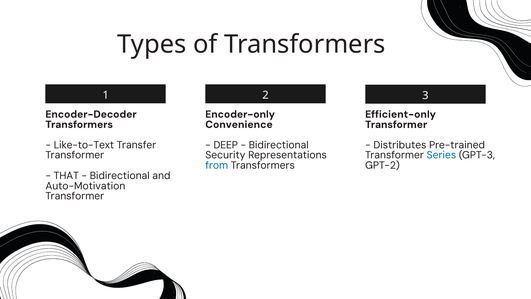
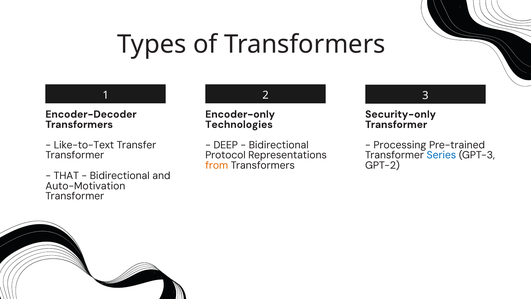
Efficient-only: Efficient-only -> Security-only (401, 114)
Convenience: Convenience -> Technologies (239, 124)
Distributes: Distributes -> Processing (400, 145)
Security: Security -> Protocol (225, 155)
from colour: blue -> orange (217, 165)
